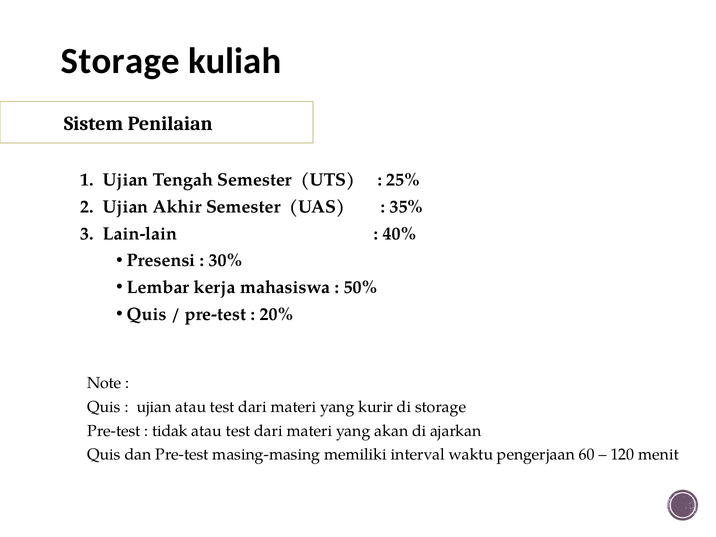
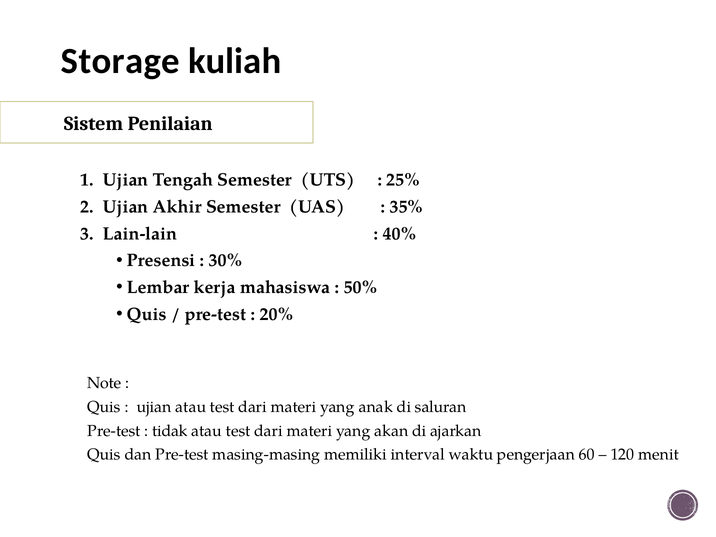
kurir: kurir -> anak (376, 407)
di storage: storage -> saluran (441, 407)
